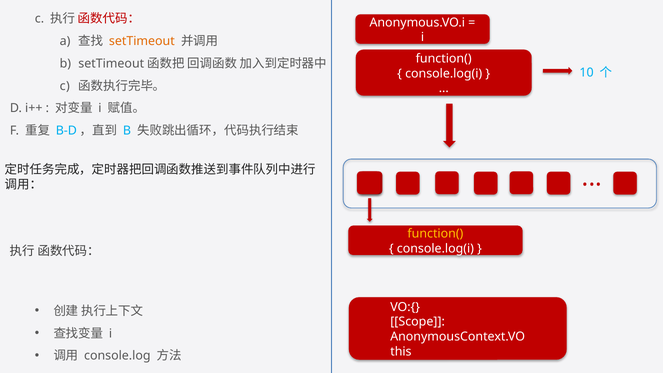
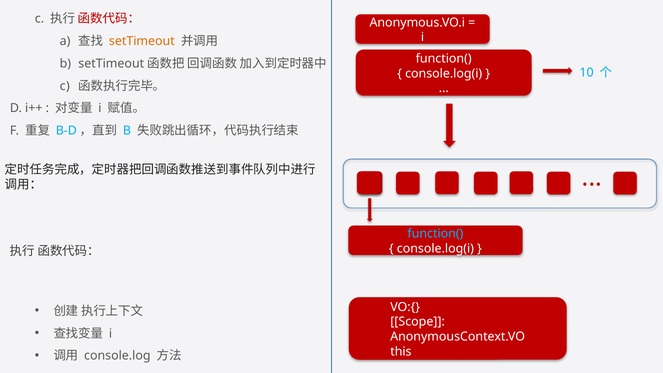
function( colour: yellow -> light blue (435, 234)
